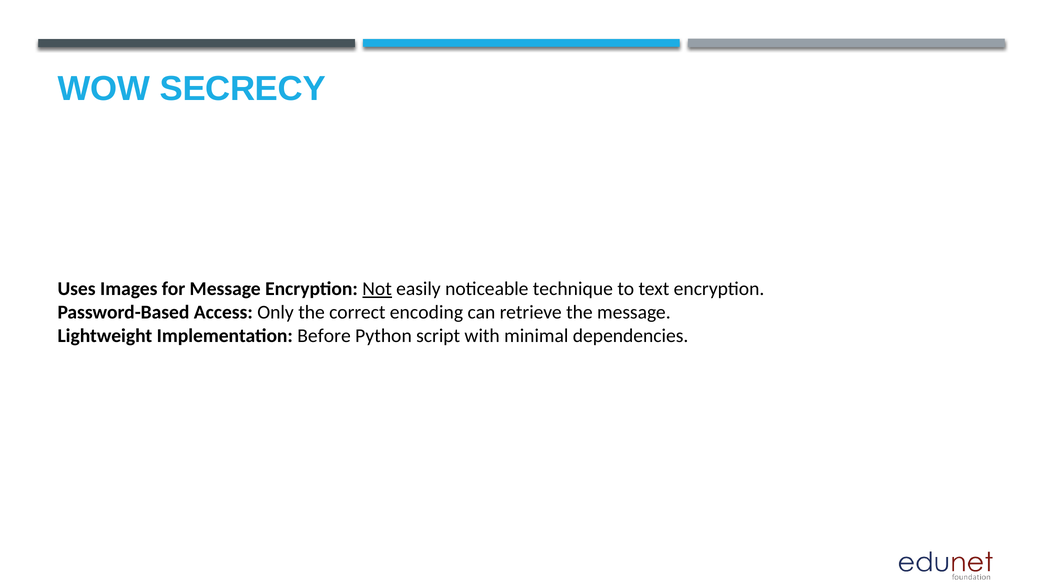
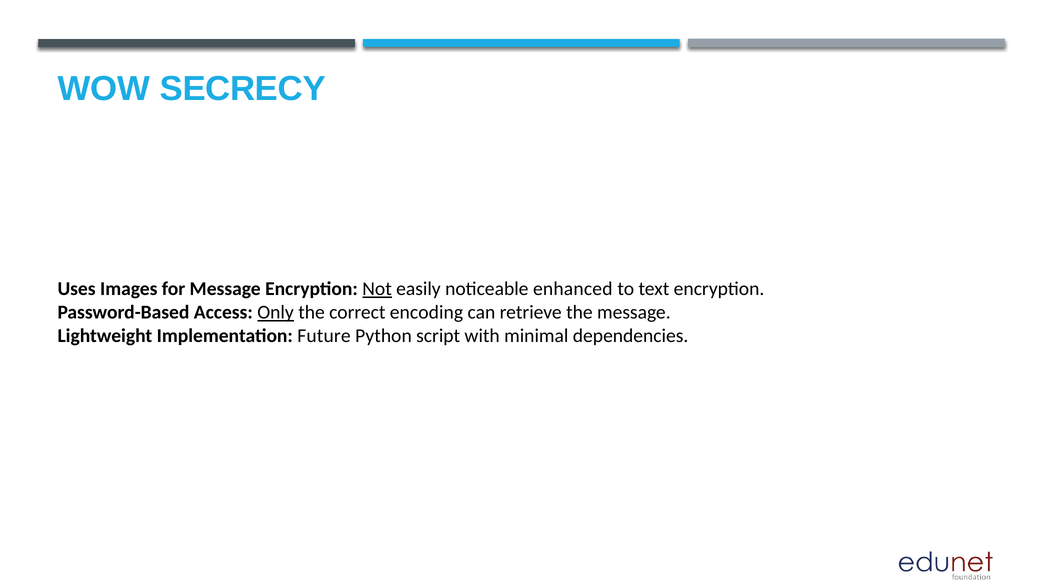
technique: technique -> enhanced (573, 289)
Only underline: none -> present (276, 313)
Before: Before -> Future (324, 336)
